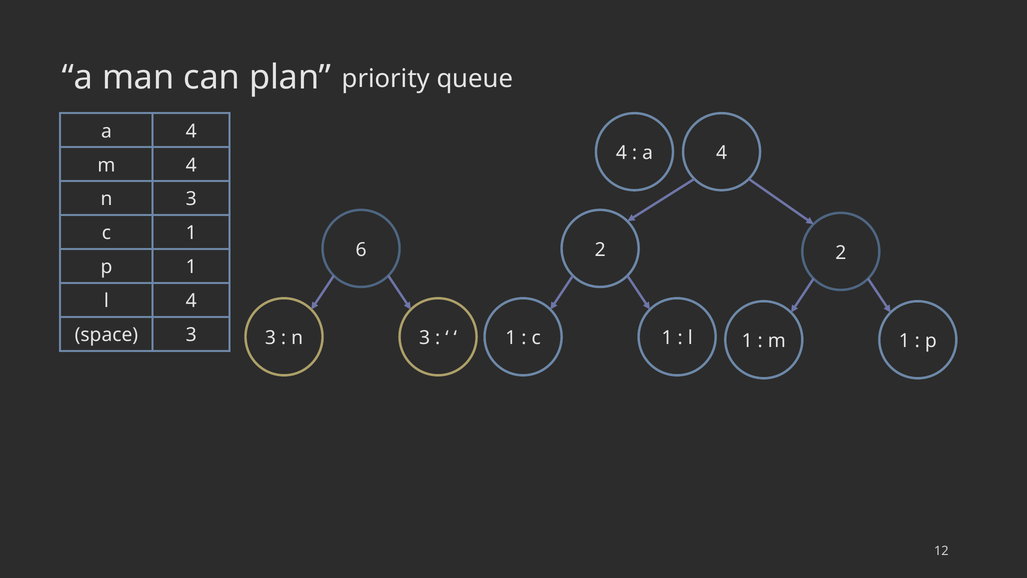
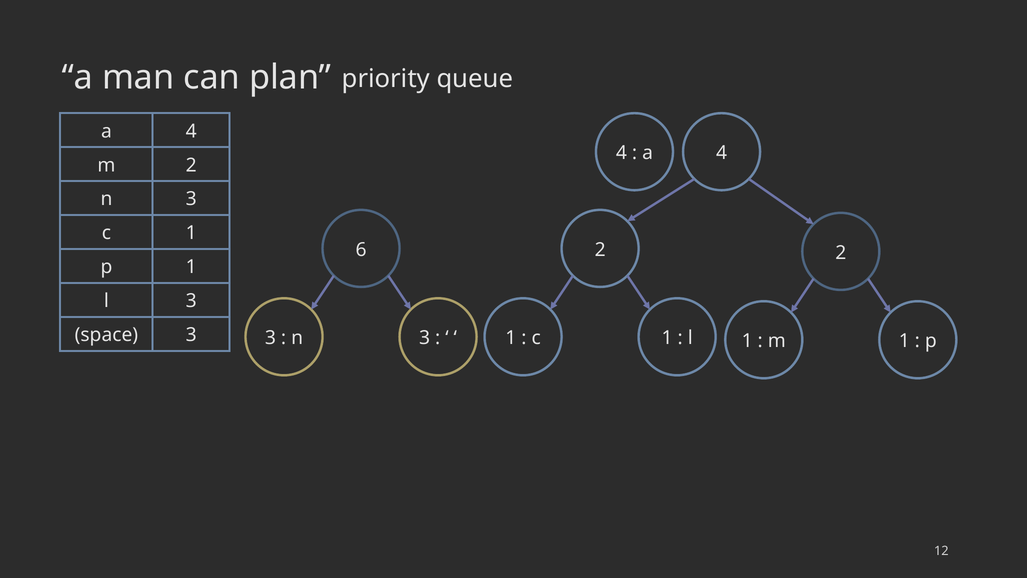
4: 4 -> 2 (191, 165)
l 4: 4 -> 3 (191, 301)
